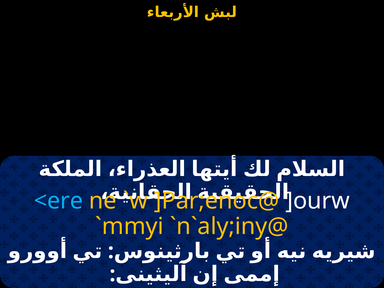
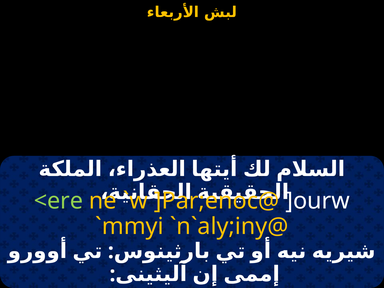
<ere colour: light blue -> light green (58, 201)
